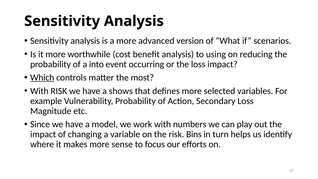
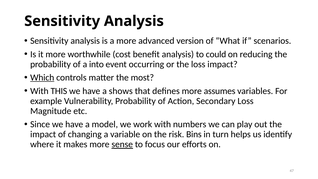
using: using -> could (216, 54)
With RISK: RISK -> THIS (59, 91)
selected: selected -> assumes (220, 91)
sense underline: none -> present (122, 144)
